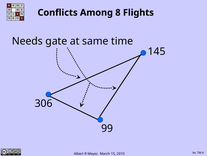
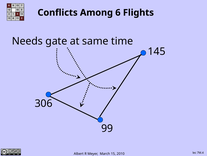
8: 8 -> 6 (118, 13)
